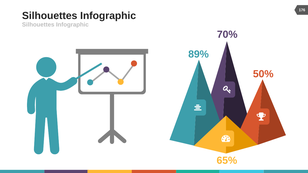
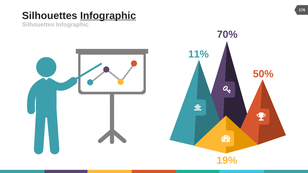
Infographic underline: none -> present (108, 16)
89%: 89% -> 11% (199, 54)
65%: 65% -> 19% (227, 161)
